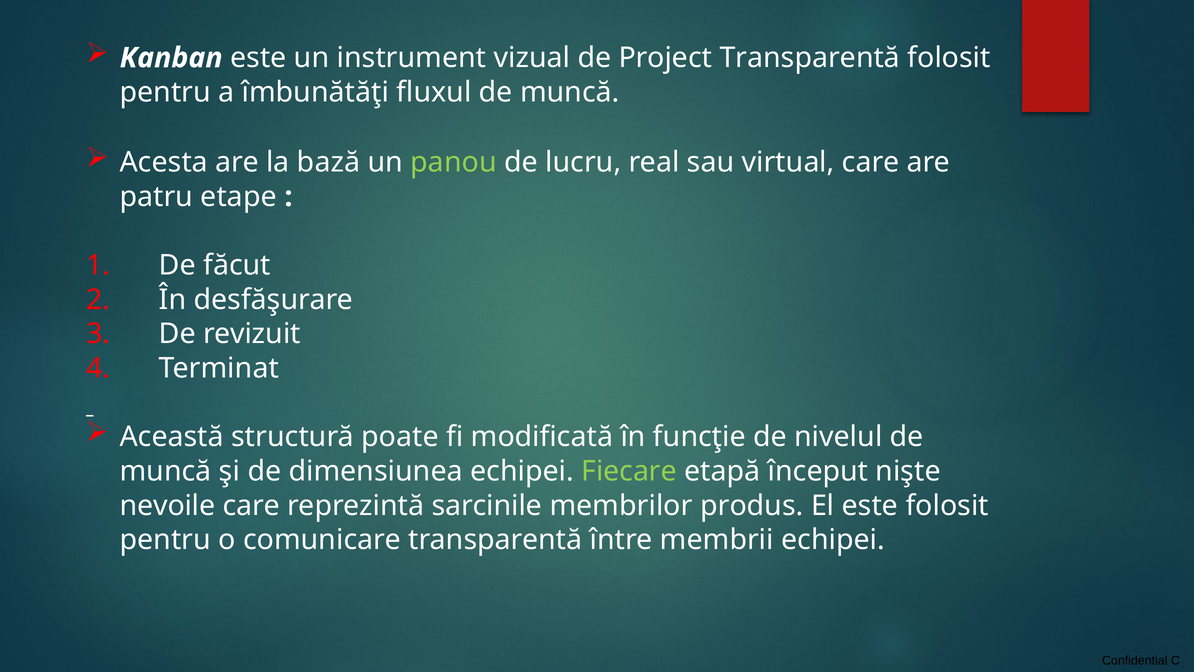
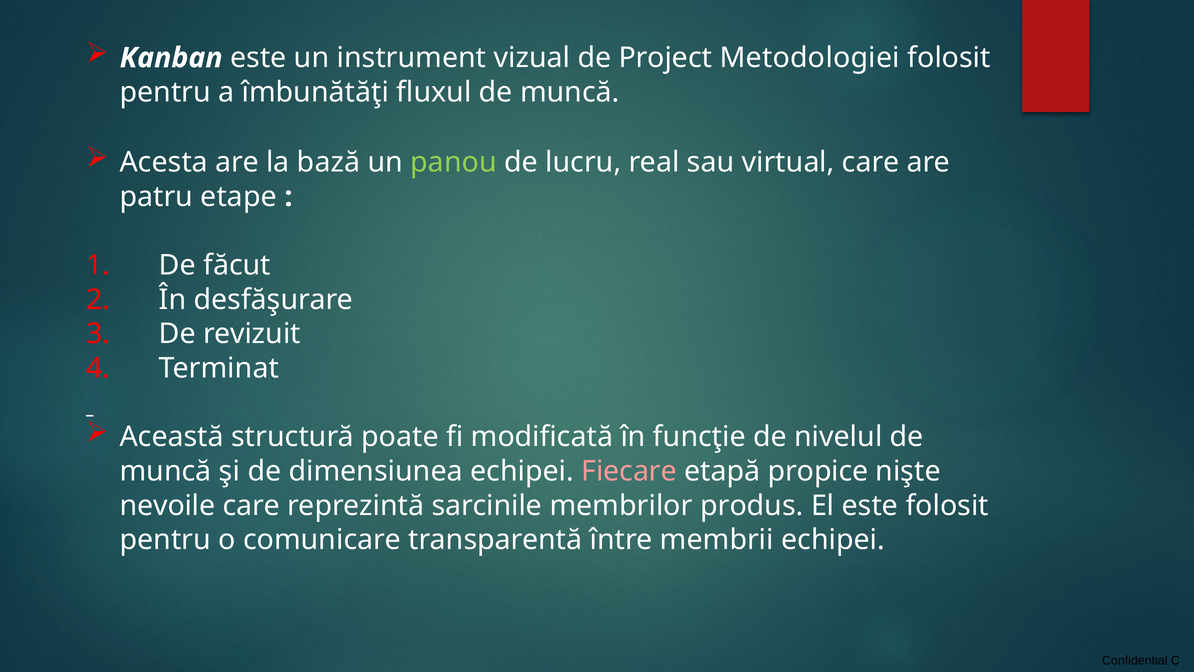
Project Transparentă: Transparentă -> Metodologiei (810, 58)
Fiecare colour: light green -> pink (629, 471)
început: început -> propice (818, 471)
